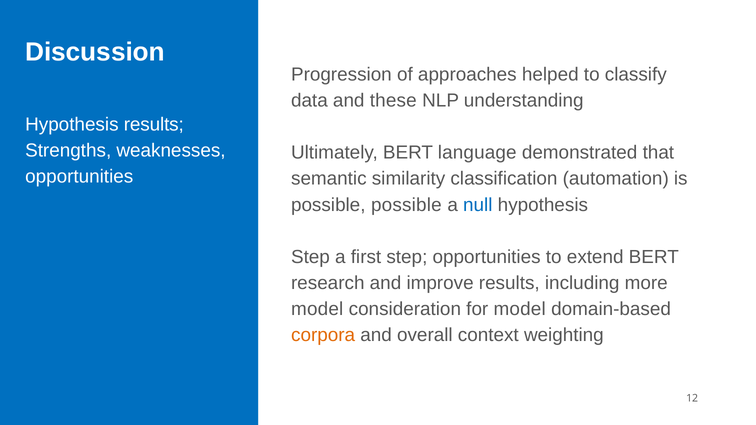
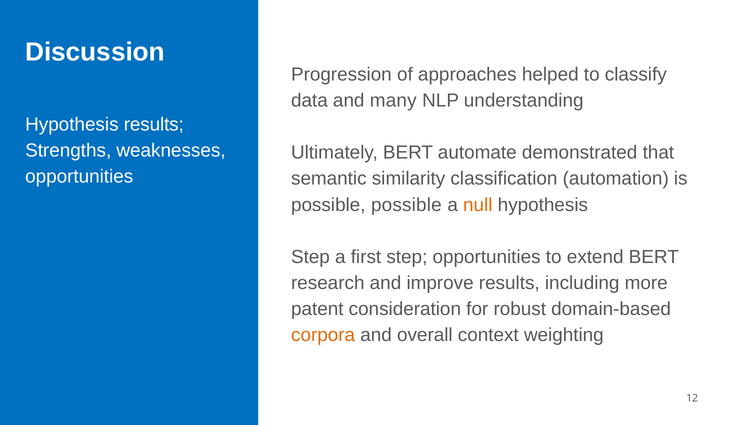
these: these -> many (393, 101)
language: language -> automate (477, 153)
null colour: blue -> orange (478, 205)
model: model -> patent (317, 309)
for model: model -> robust (520, 309)
